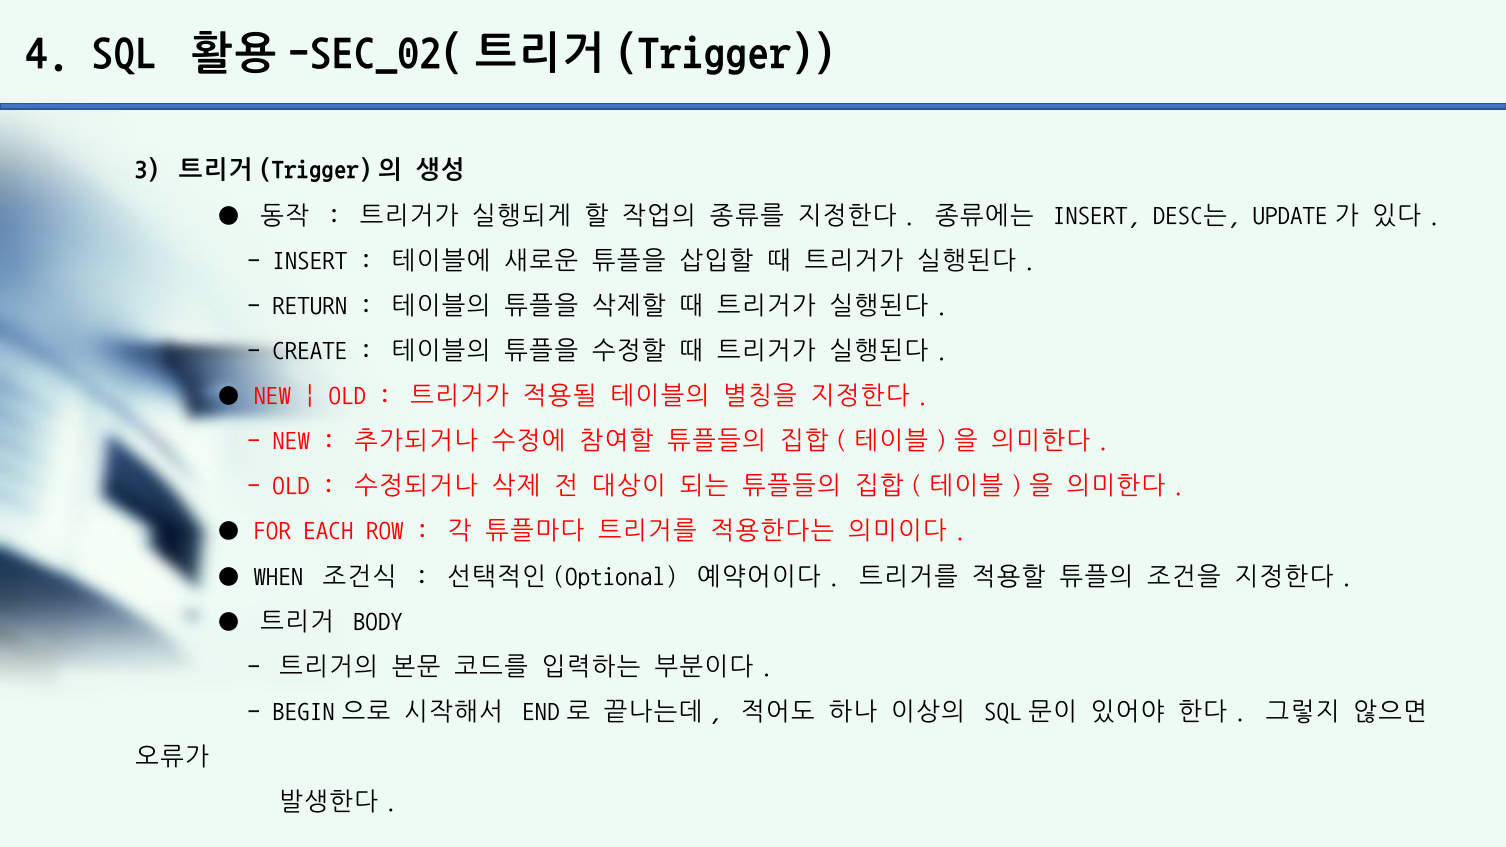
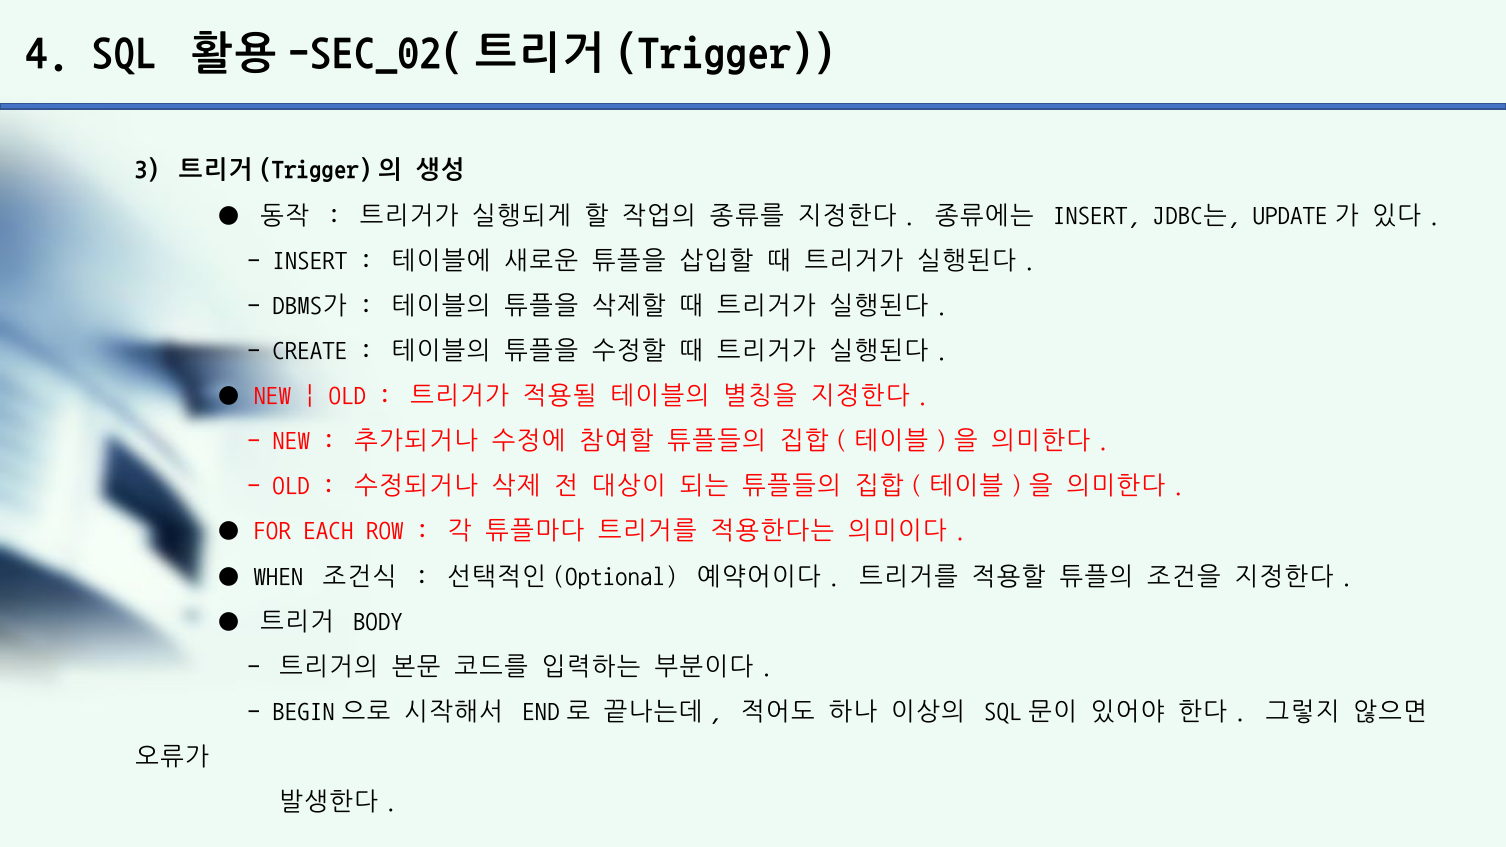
DESC는: DESC는 -> JDBC는 (1197, 215)
RETURN: RETURN -> DBMS가 (310, 305)
